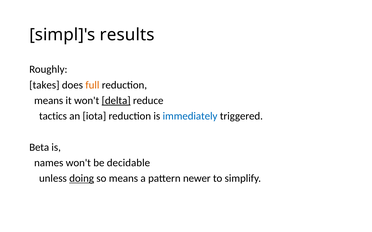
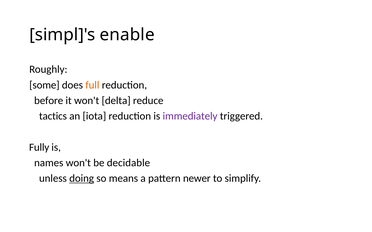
results: results -> enable (127, 35)
takes: takes -> some (44, 85)
means: means -> before (49, 101)
delta underline: present -> none (116, 101)
immediately colour: blue -> purple (190, 116)
Beta: Beta -> Fully (39, 148)
